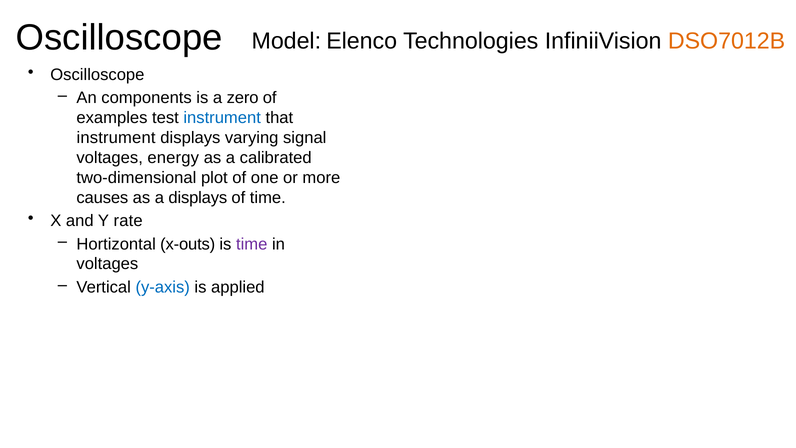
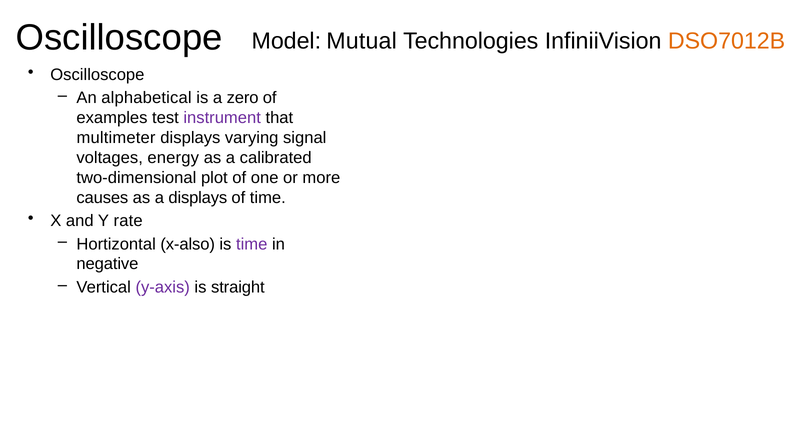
Elenco: Elenco -> Mutual (362, 41)
components: components -> alphabetical (146, 98)
instrument colour: blue -> purple (222, 118)
instrument: instrument -> multimeter (116, 138)
x-outs: x-outs -> x-also (188, 244)
voltages: voltages -> negative (107, 264)
y-axis colour: blue -> purple (163, 287)
applied: applied -> straight (238, 287)
